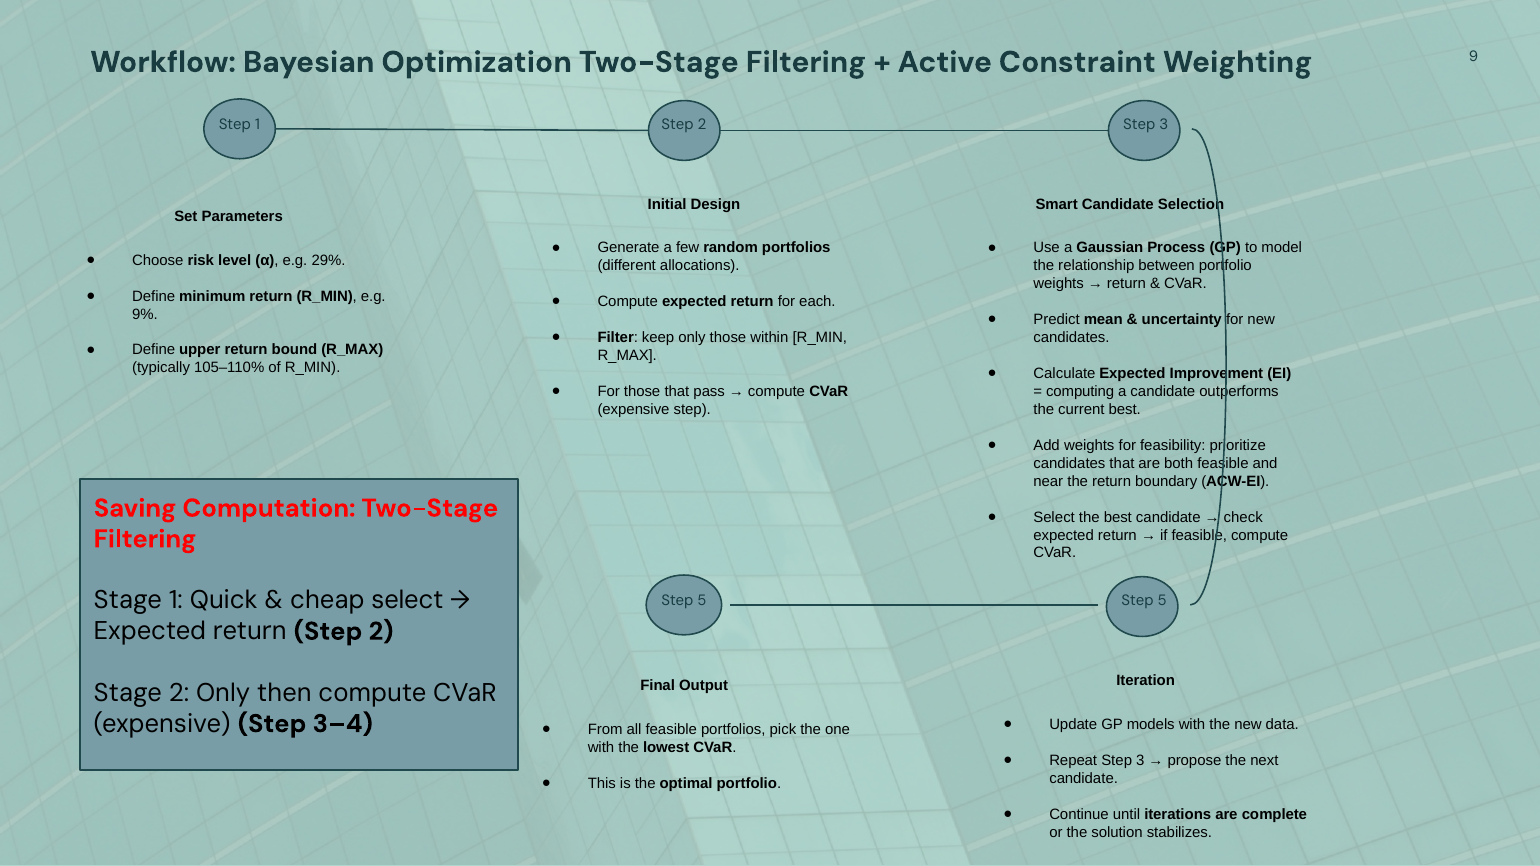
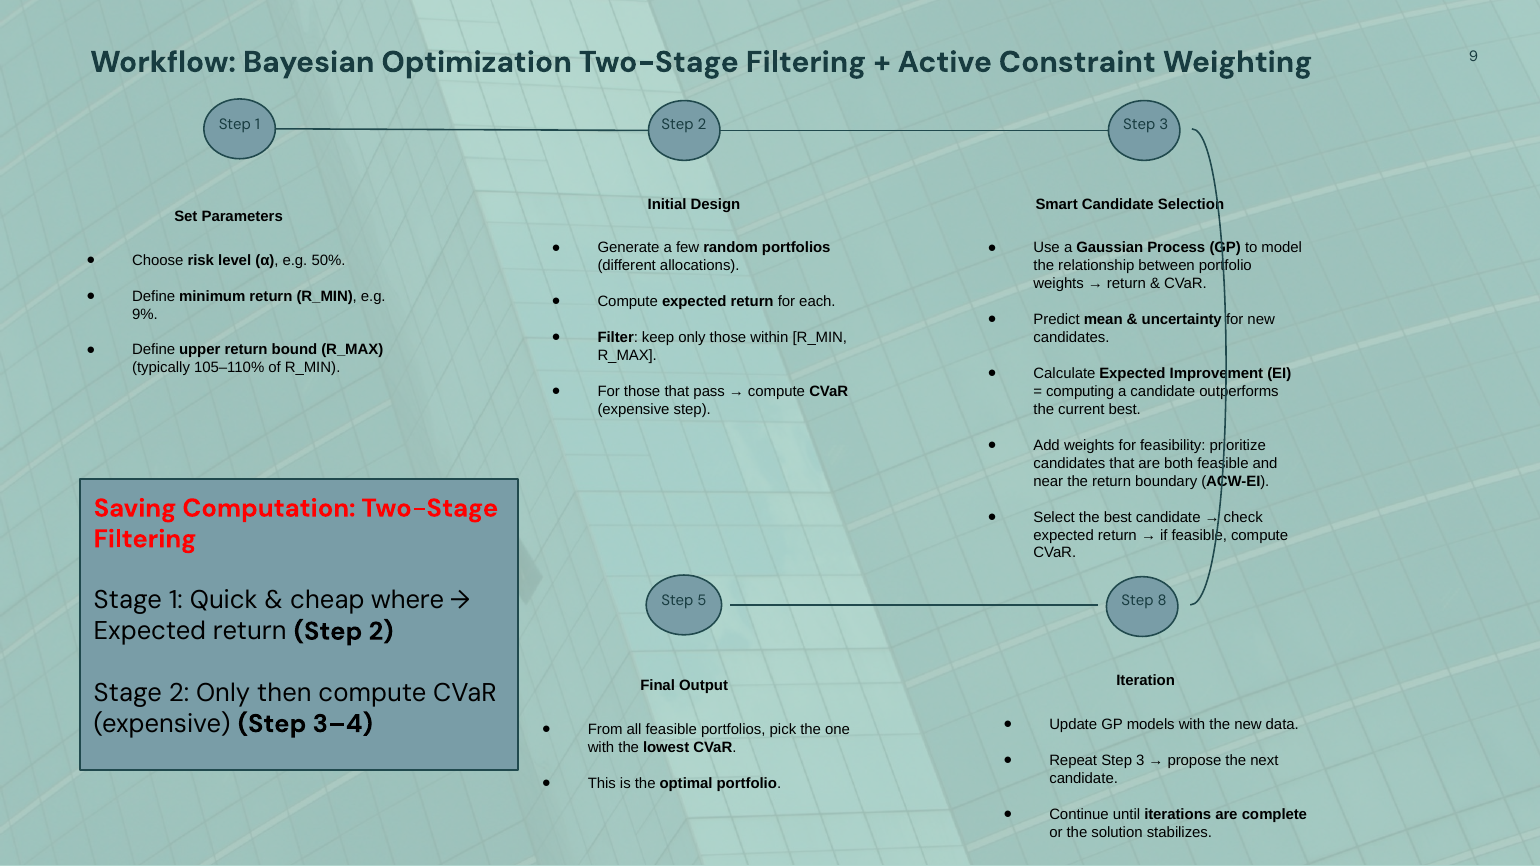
29%: 29% -> 50% (329, 260)
cheap select: select -> where (408, 601)
5: 5 -> 8 (1162, 601)
